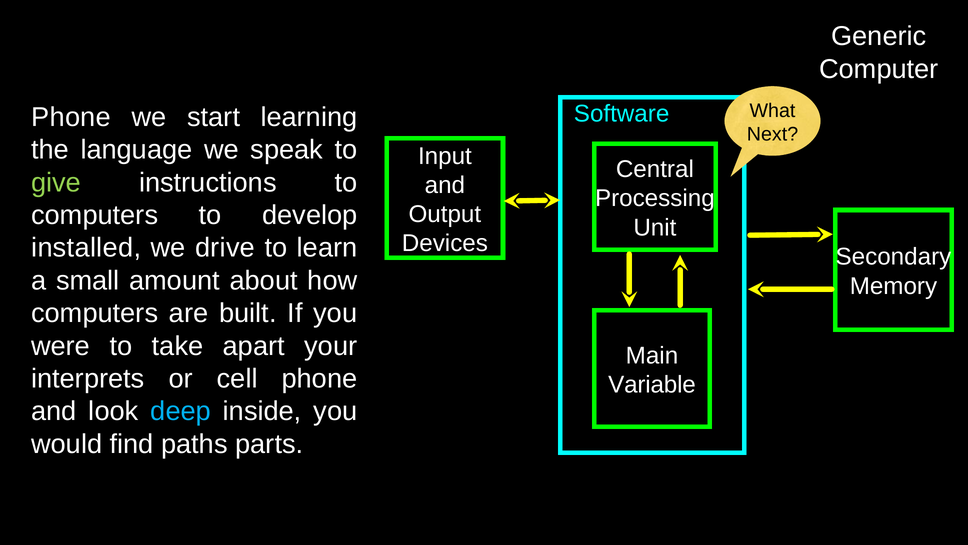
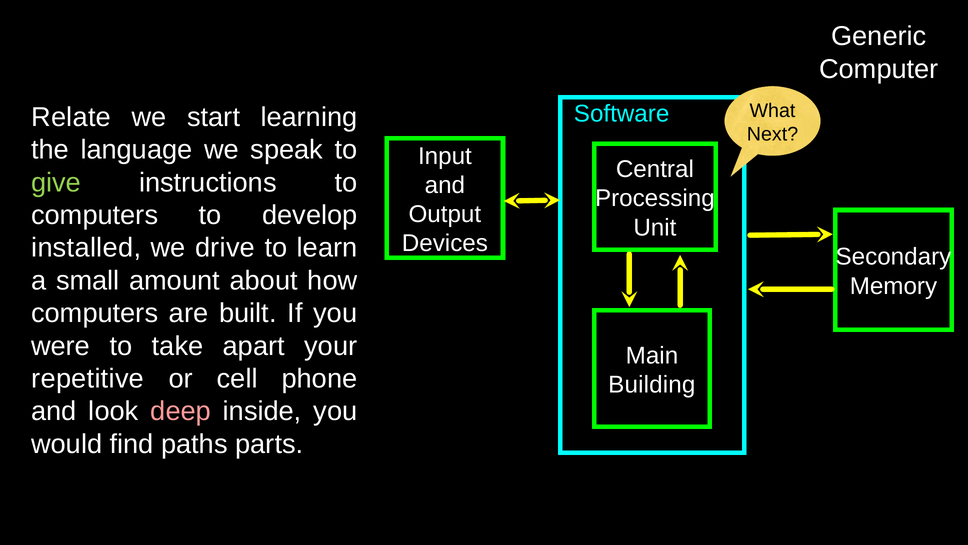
Phone: Phone -> Relate (71, 117)
interprets: interprets -> repetitive (88, 378)
Variable: Variable -> Building (652, 384)
deep colour: light blue -> pink (181, 411)
